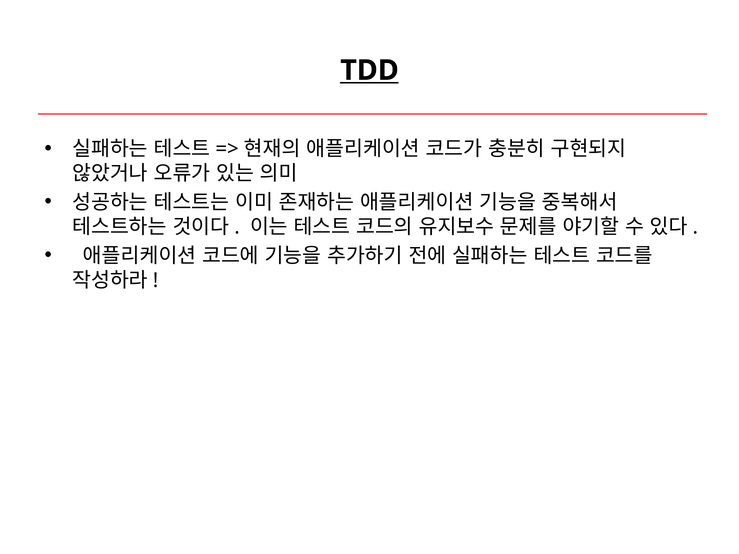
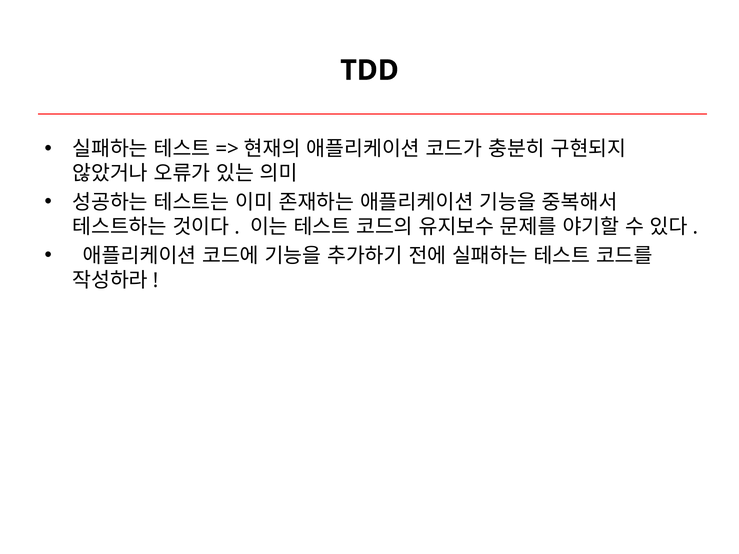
TDD underline: present -> none (370, 70)
